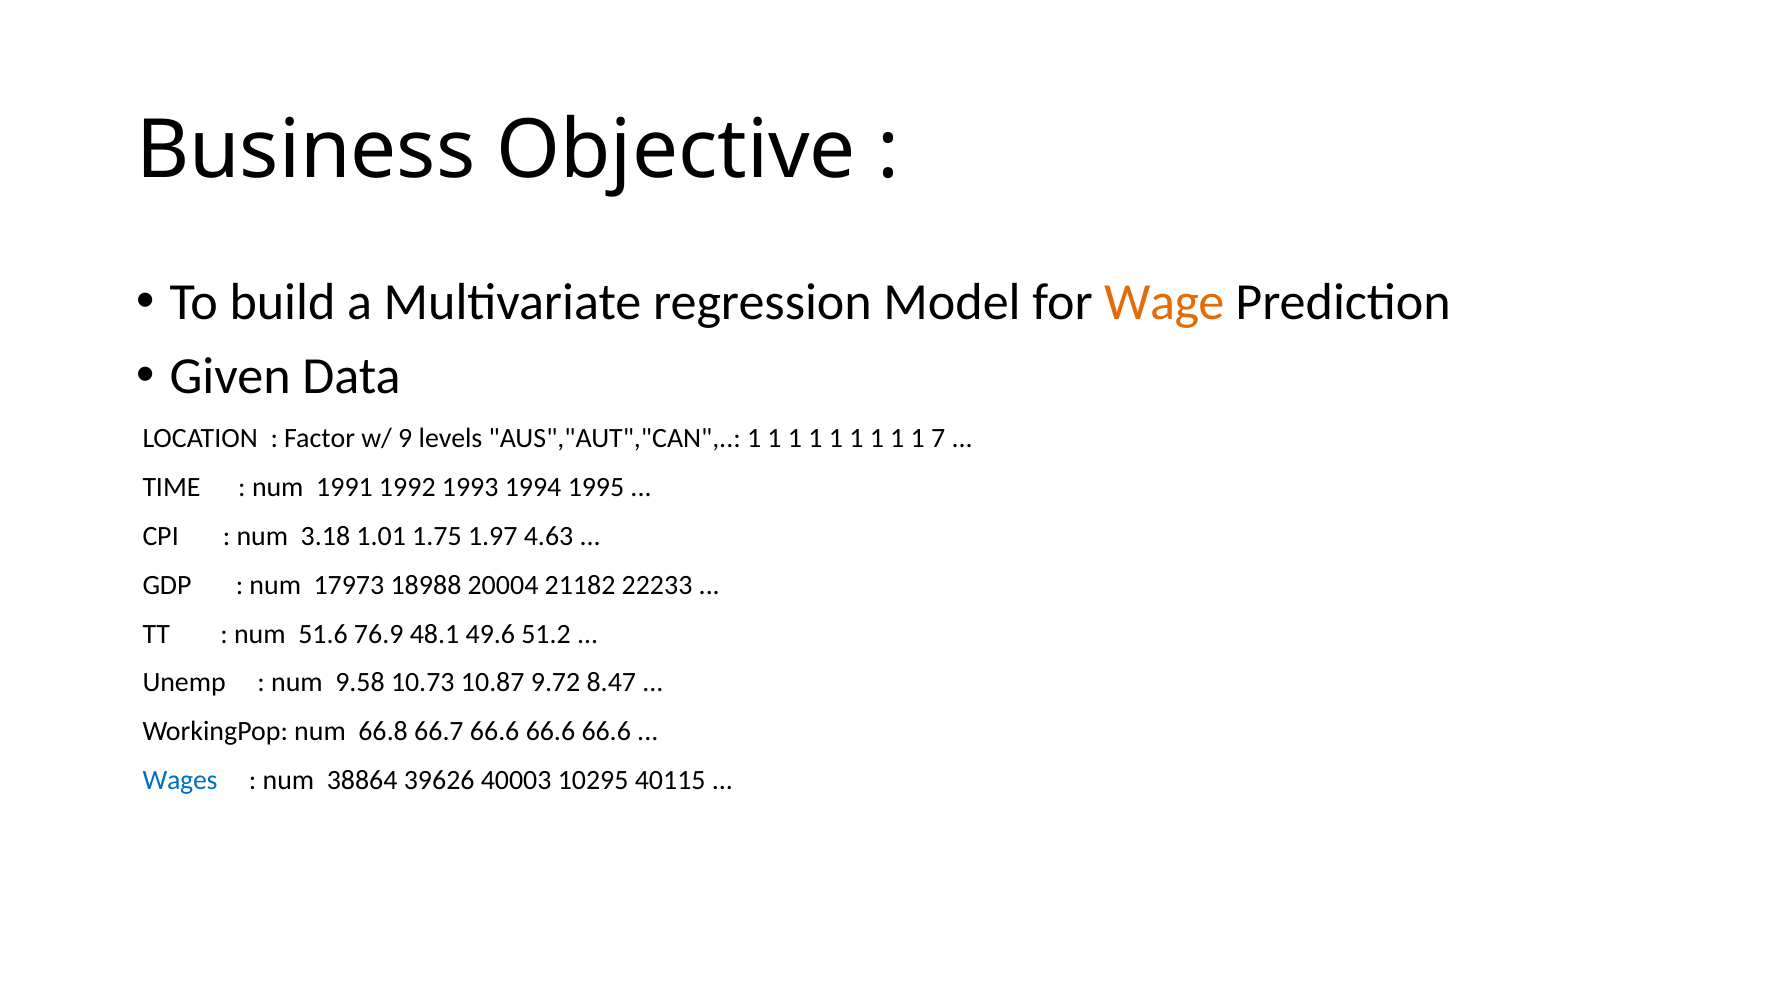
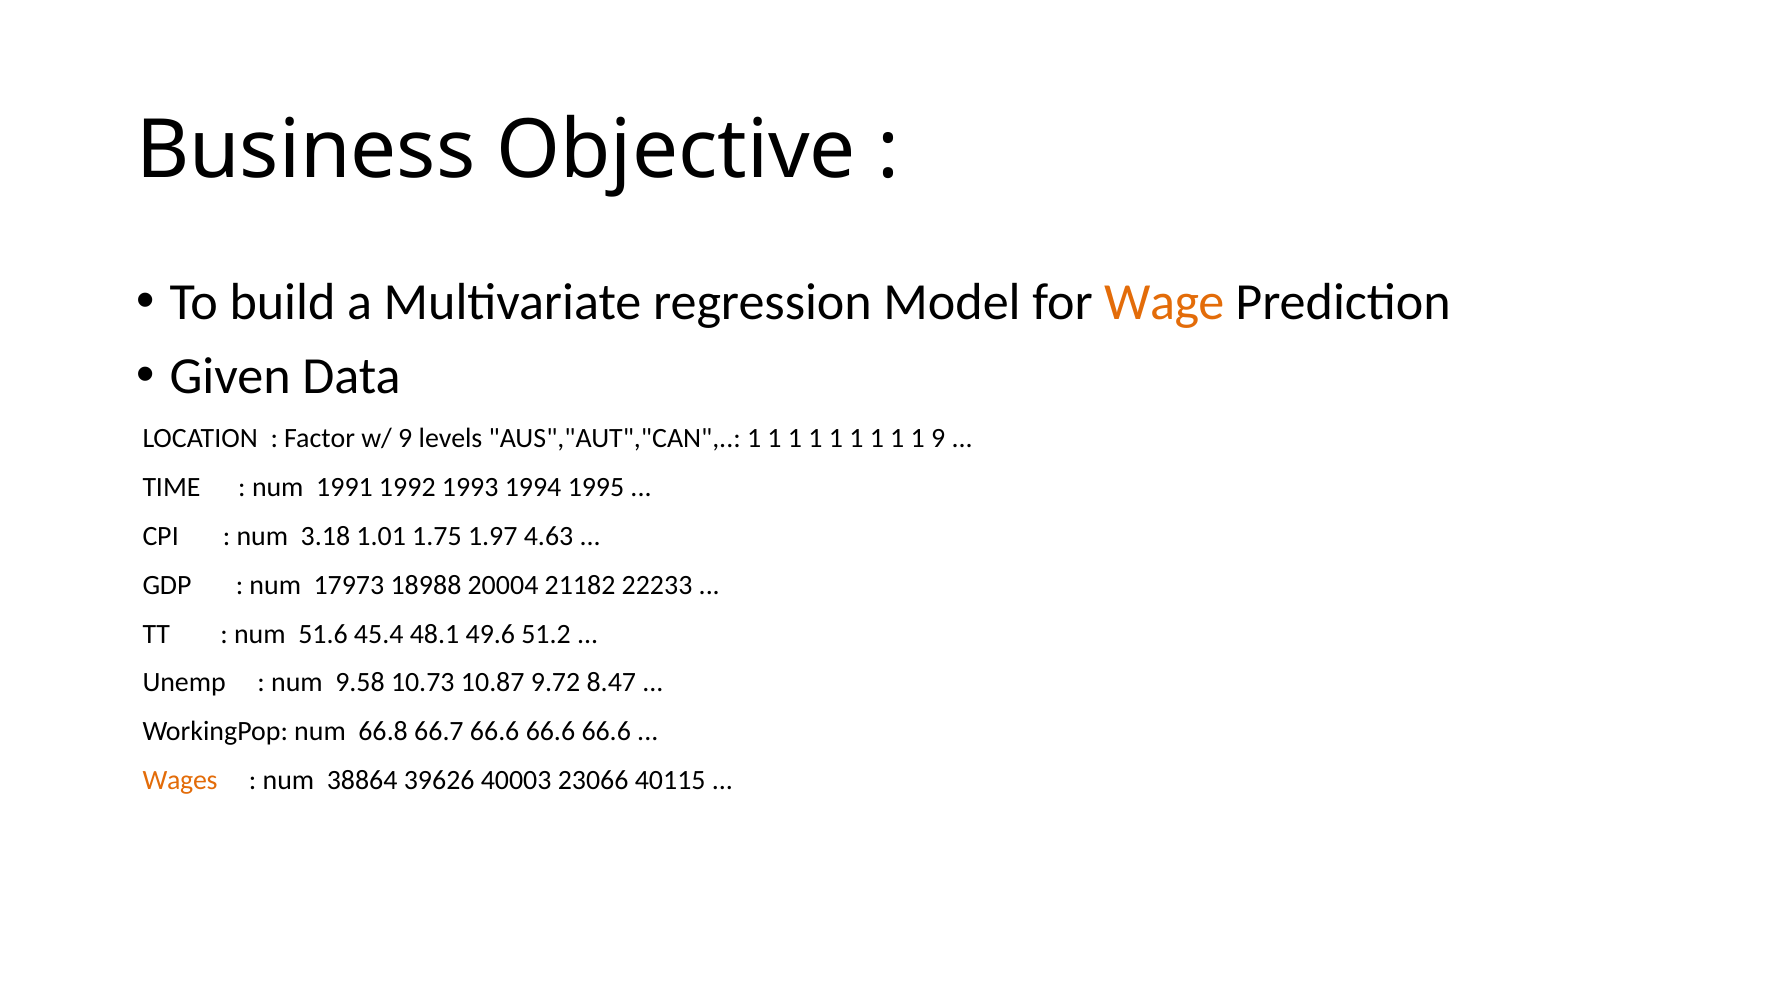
1 7: 7 -> 9 (938, 439)
76.9: 76.9 -> 45.4 (379, 634)
Wages colour: blue -> orange (180, 780)
10295: 10295 -> 23066 (593, 780)
